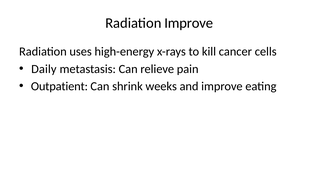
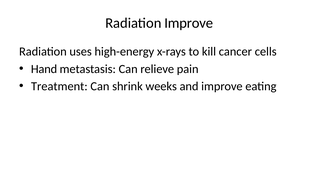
Daily: Daily -> Hand (44, 69)
Outpatient: Outpatient -> Treatment (59, 86)
